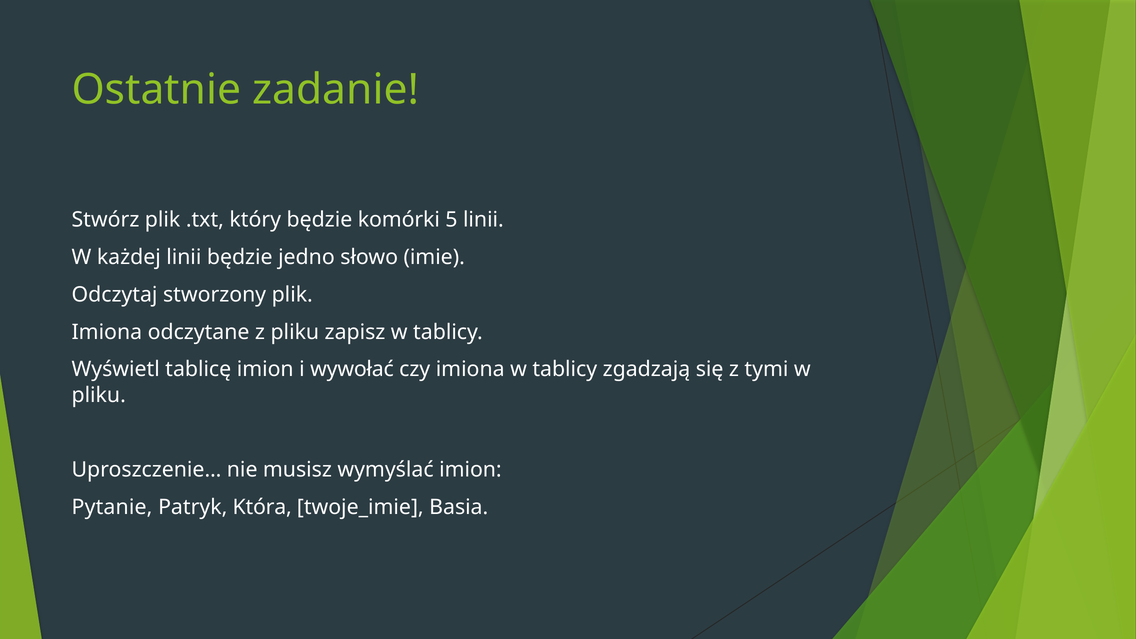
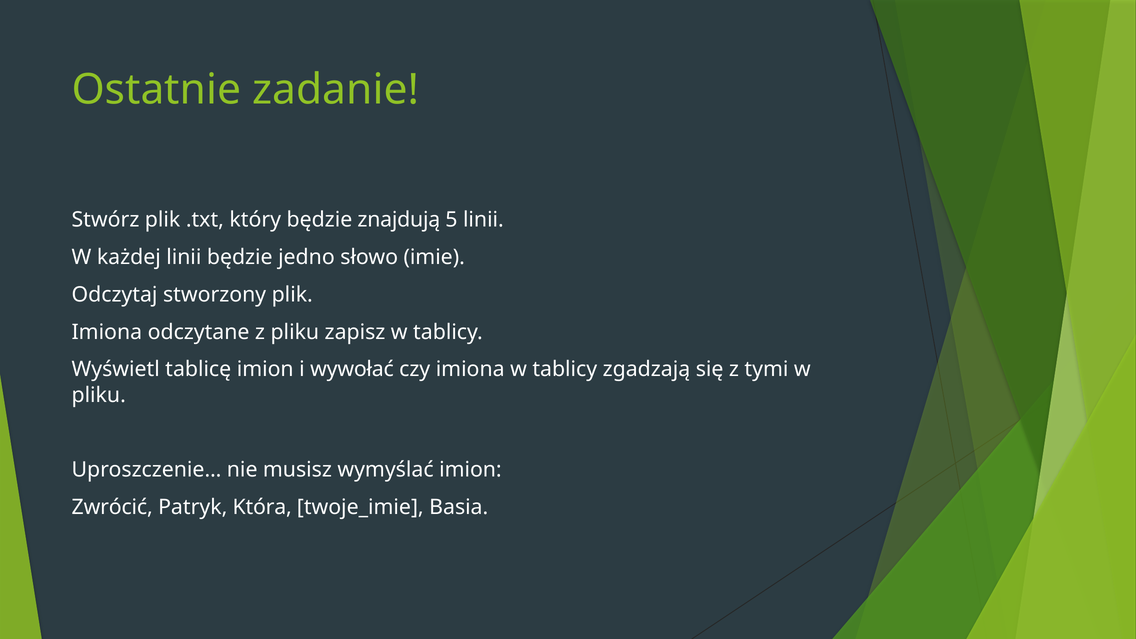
komórki: komórki -> znajdują (399, 220)
Pytanie: Pytanie -> Zwrócić (112, 507)
